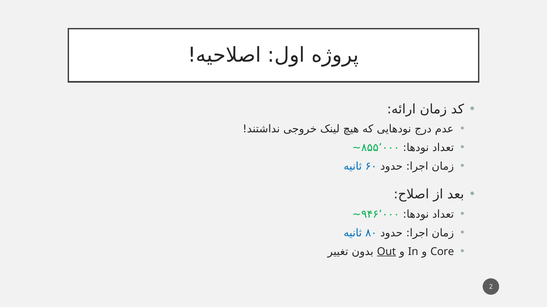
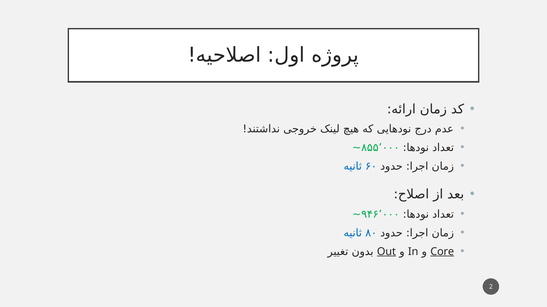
Core underline: none -> present (442, 252)
